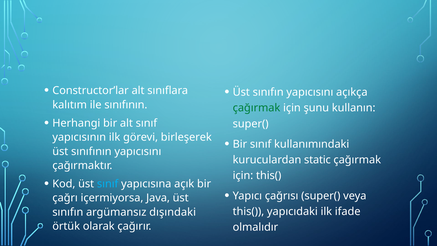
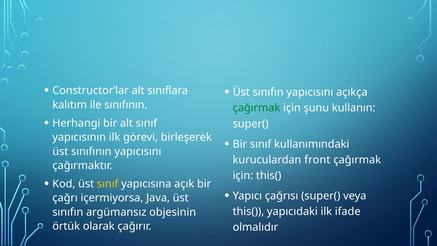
static: static -> front (317, 160)
sınıf colour: light blue -> yellow (108, 184)
dışındaki: dışındaki -> objesinin (173, 212)
